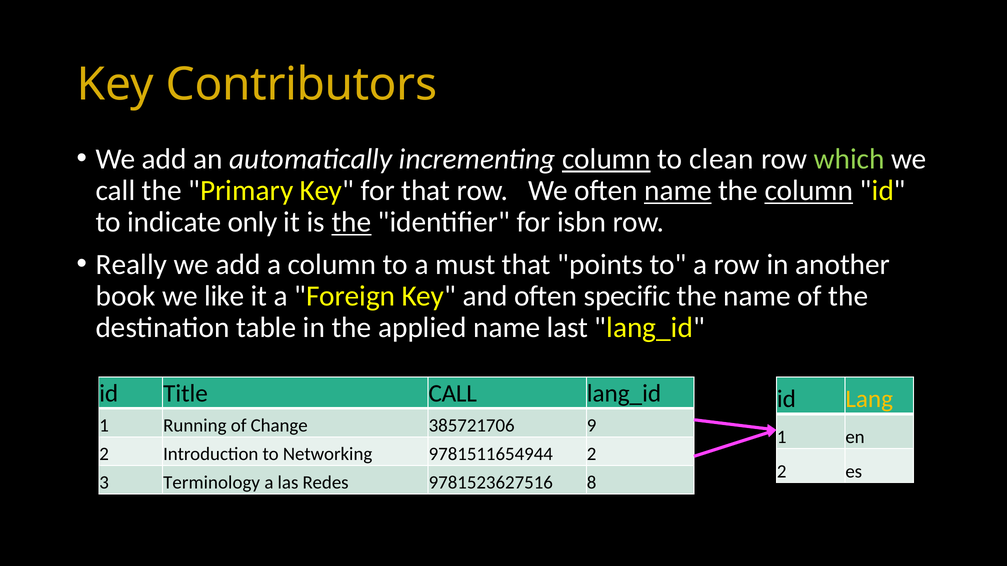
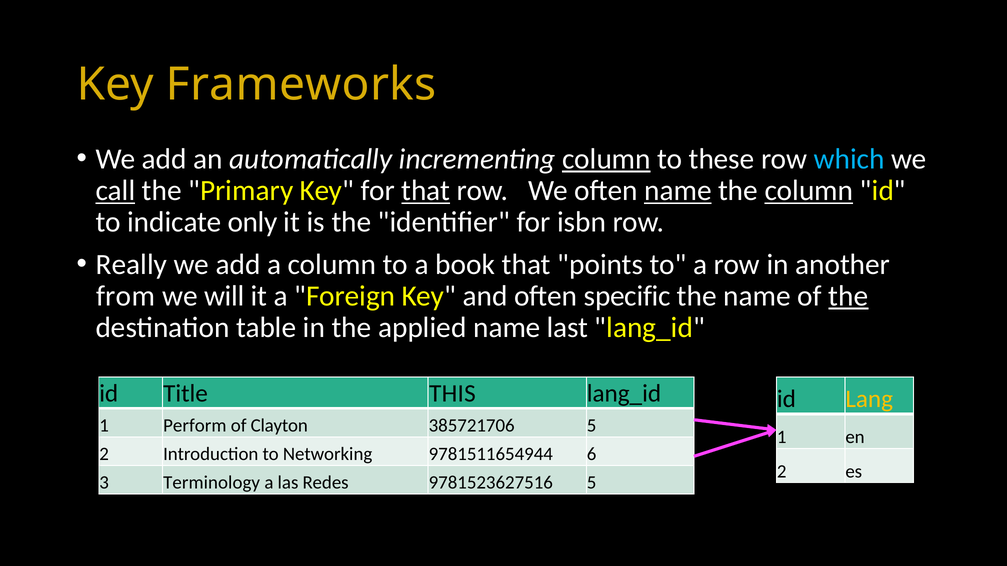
Contributors: Contributors -> Frameworks (301, 85)
clean: clean -> these (722, 159)
which colour: light green -> light blue (849, 159)
call underline: none -> present (115, 191)
that underline: none -> present (426, 191)
the underline: present -> none (351, 222)
must: must -> book (465, 265)
book: book -> from (126, 296)
like: like -> will (224, 296)
the underline: none -> present (848, 296)
Title CALL: CALL -> THIS (452, 394)
Running: Running -> Perform (195, 426)
Change: Change -> Clayton (279, 426)
385721706 9: 9 -> 5 (592, 426)
9781511654944 2: 2 -> 6 (592, 455)
9781523627516 8: 8 -> 5 (592, 483)
